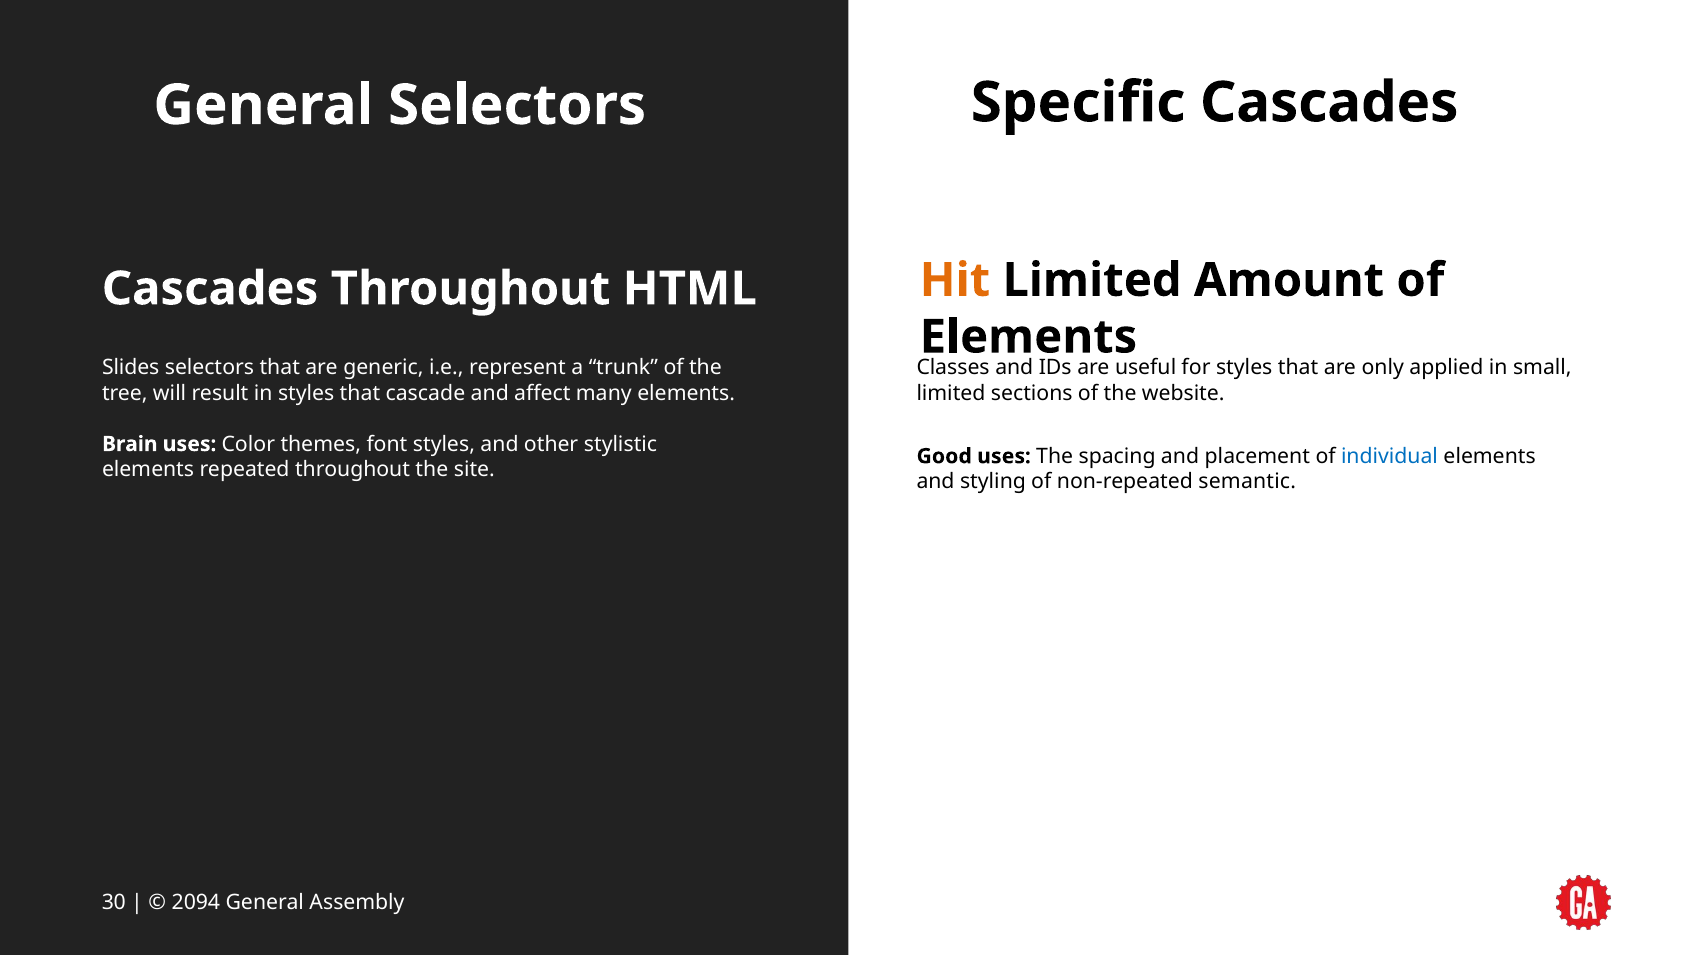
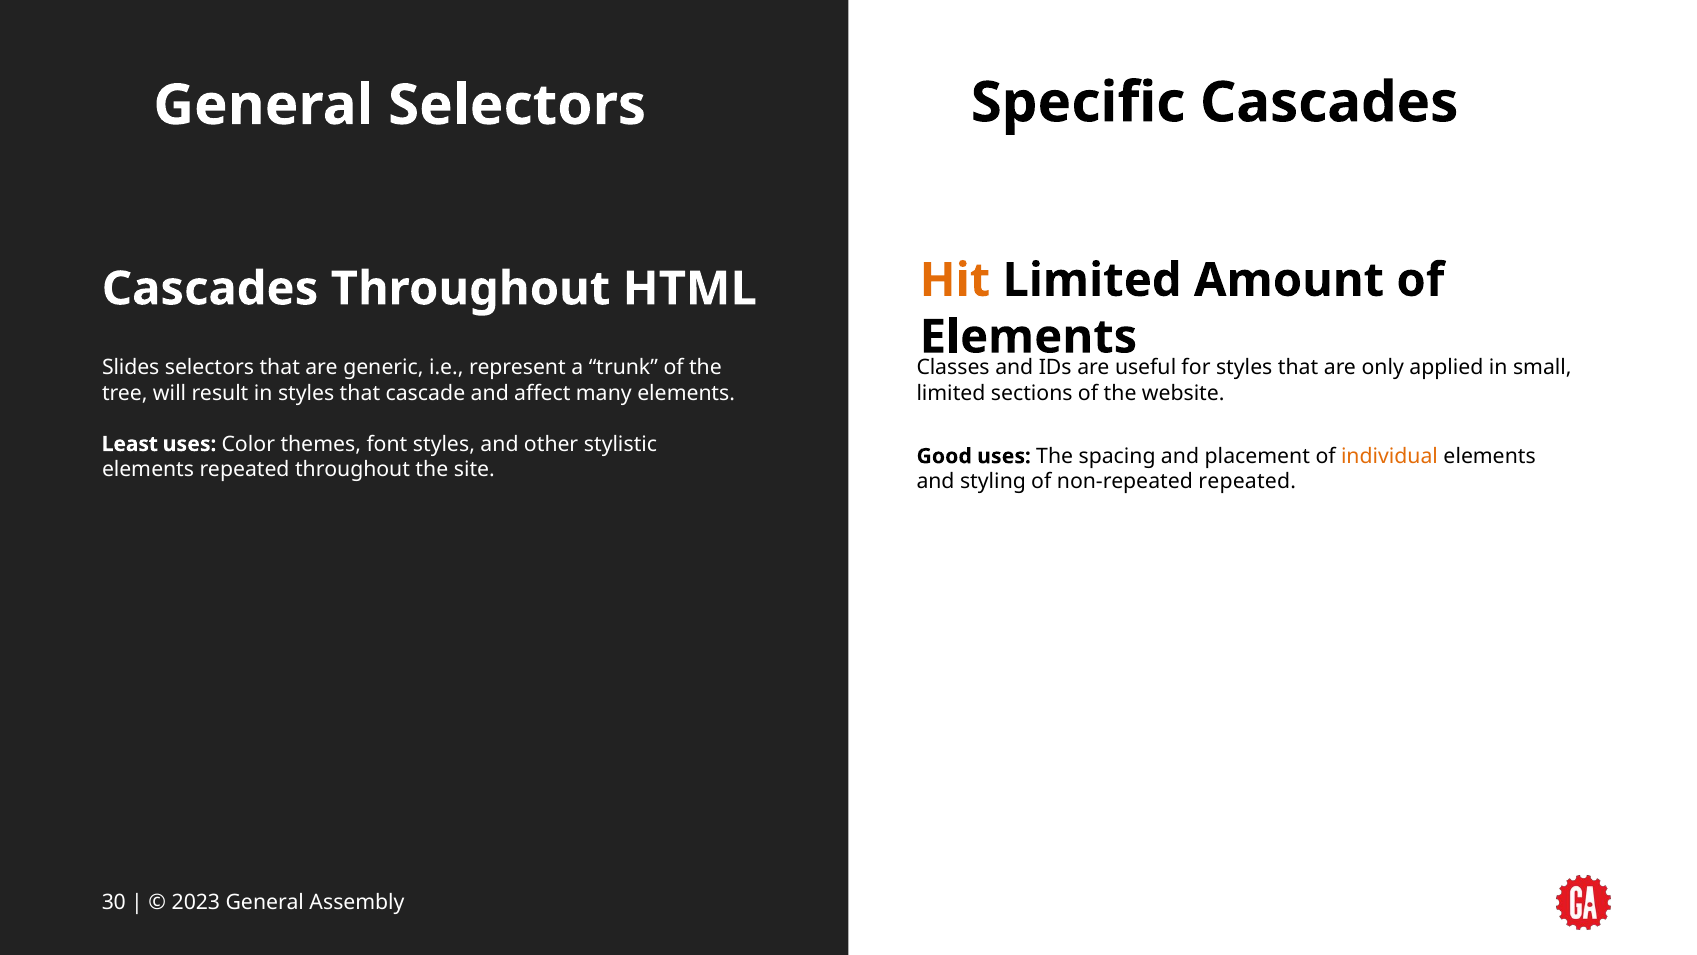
Brain: Brain -> Least (130, 444)
individual colour: blue -> orange (1389, 456)
non-repeated semantic: semantic -> repeated (1247, 482)
2094: 2094 -> 2023 (196, 902)
